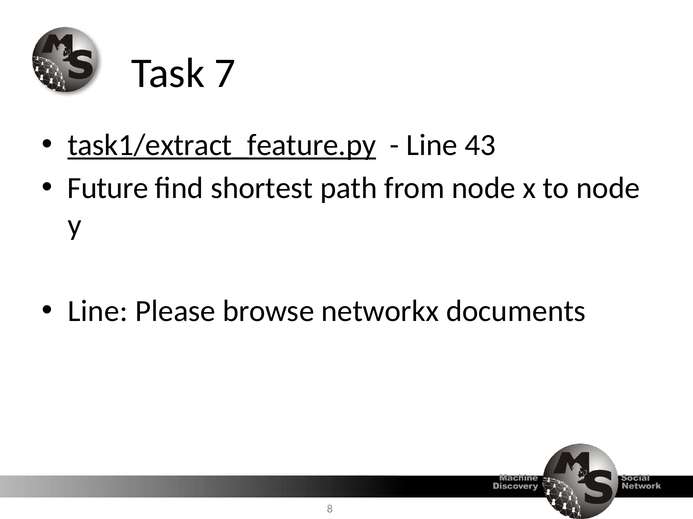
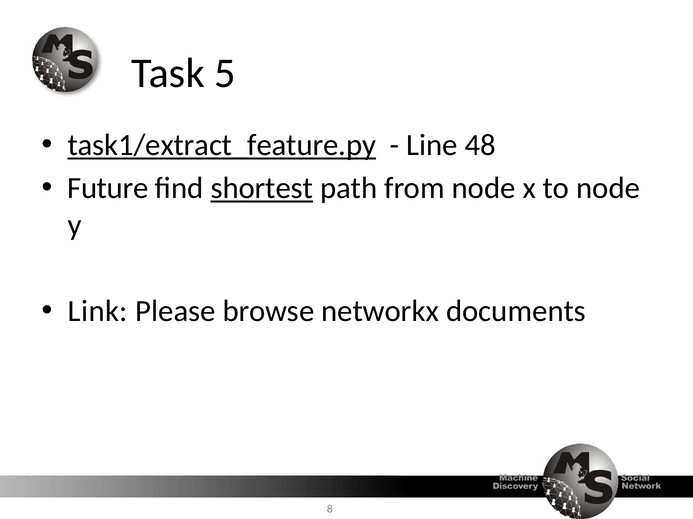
7: 7 -> 5 (225, 73)
43: 43 -> 48 (480, 145)
shortest underline: none -> present (262, 189)
Line: Line -> Link (98, 312)
